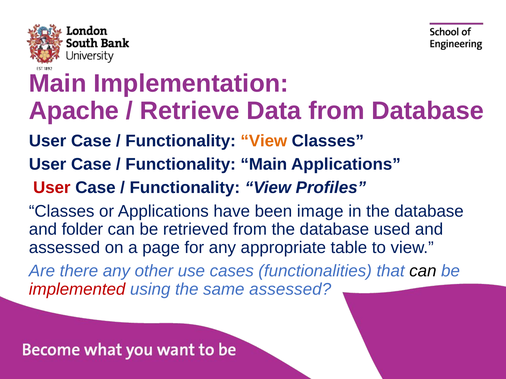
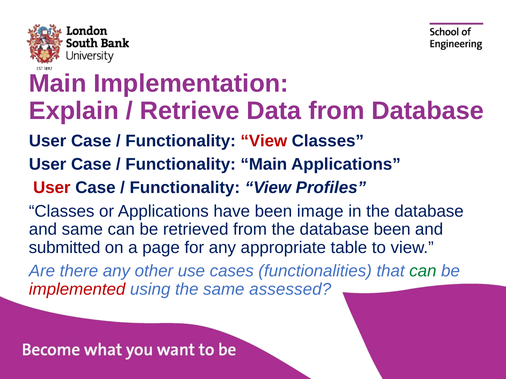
Apache: Apache -> Explain (74, 111)
View colour: orange -> red (264, 141)
and folder: folder -> same (82, 230)
database used: used -> been (392, 230)
assessed: assessed -> submitted (65, 248)
can colour: black -> green (423, 271)
